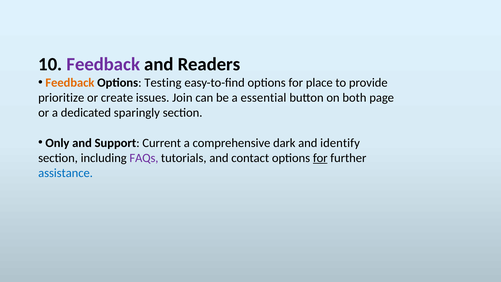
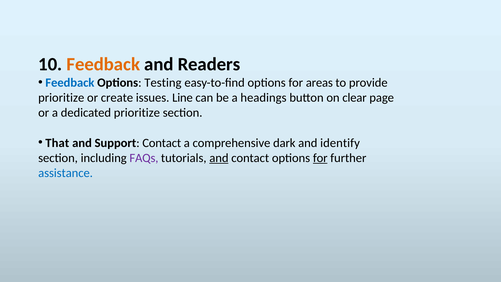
Feedback colour: purple -> orange (103, 64)
Feedback colour: orange -> blue (70, 83)
place: place -> areas (319, 83)
Join: Join -> Line (182, 98)
essential: essential -> headings (264, 98)
both: both -> clear (355, 98)
dedicated sparingly: sparingly -> prioritize (137, 113)
Only: Only -> That (57, 143)
Support Current: Current -> Contact (162, 143)
and underline: none -> present (219, 158)
